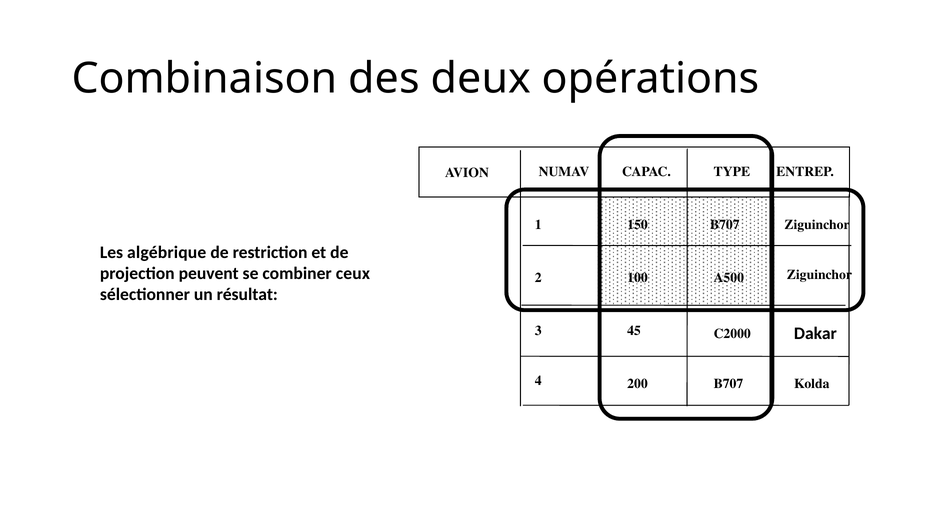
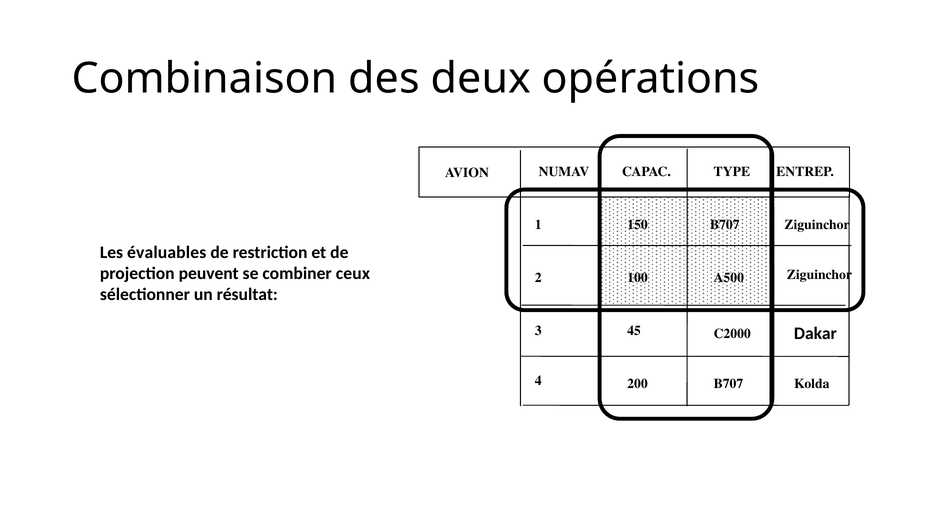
algébrique: algébrique -> évaluables (167, 253)
